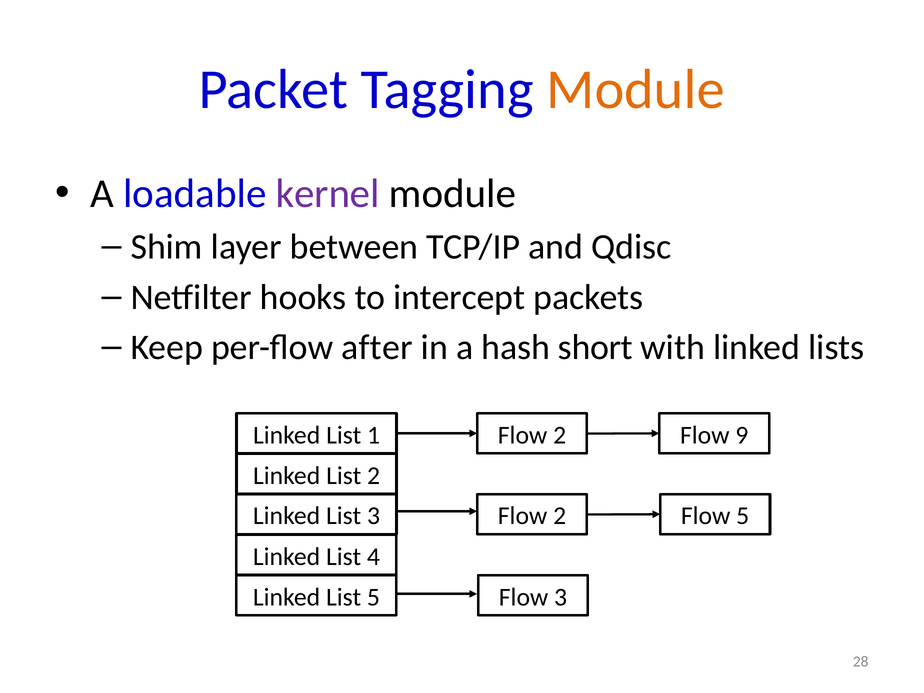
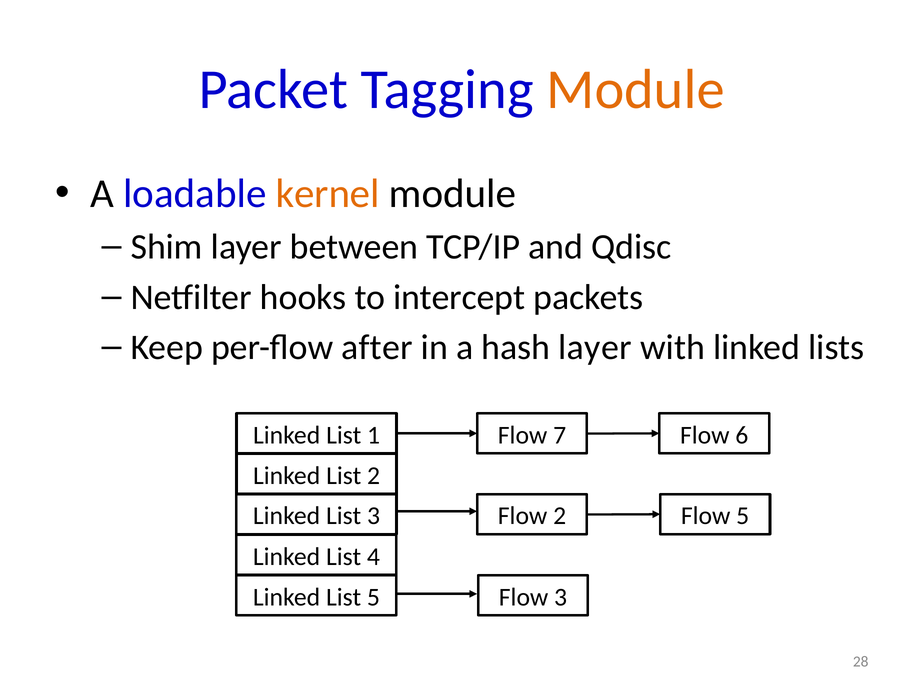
kernel colour: purple -> orange (328, 194)
hash short: short -> layer (595, 348)
2: 2 -> 7 (560, 435)
9: 9 -> 6 (742, 435)
